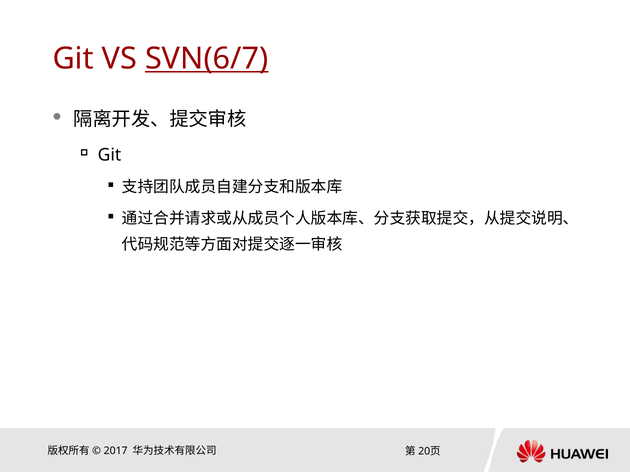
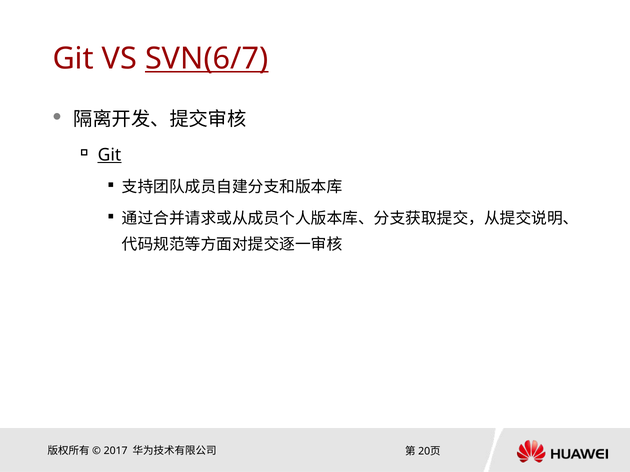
Git underline: none -> present (110, 155)
